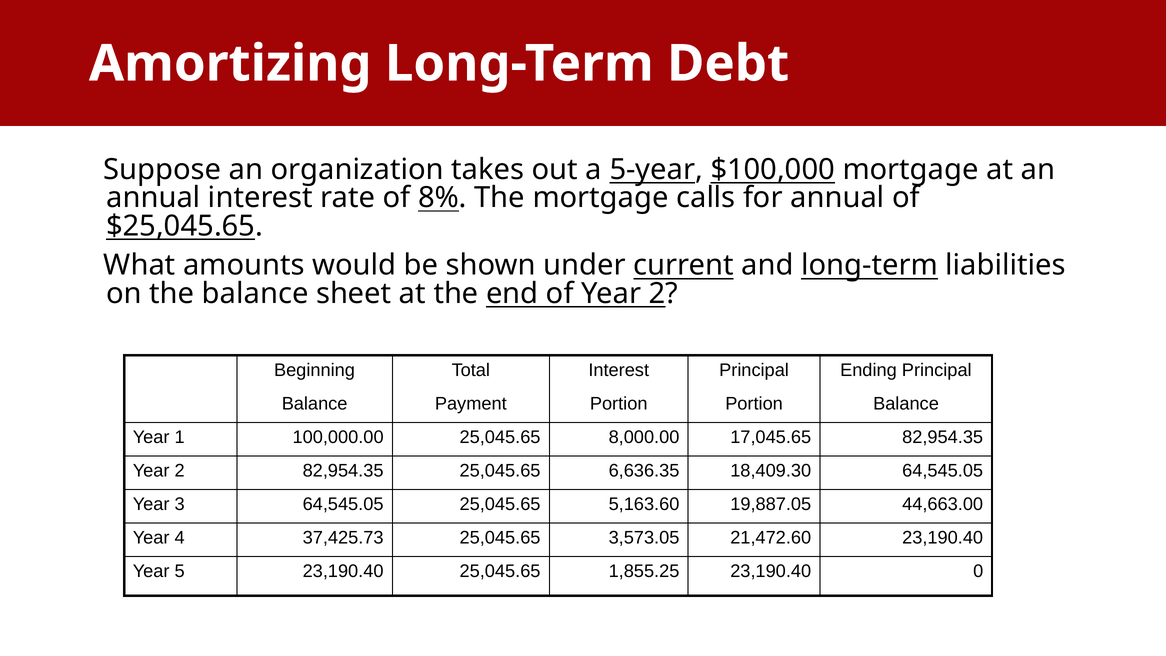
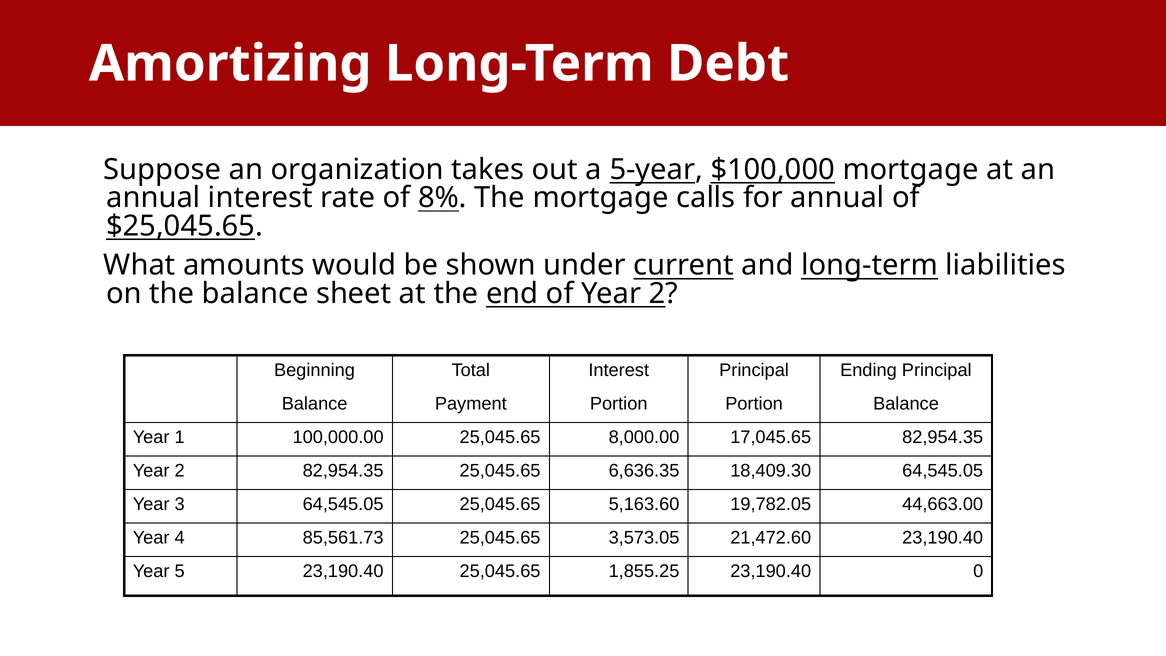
19,887.05: 19,887.05 -> 19,782.05 (771, 504)
37,425.73: 37,425.73 -> 85,561.73 (343, 538)
